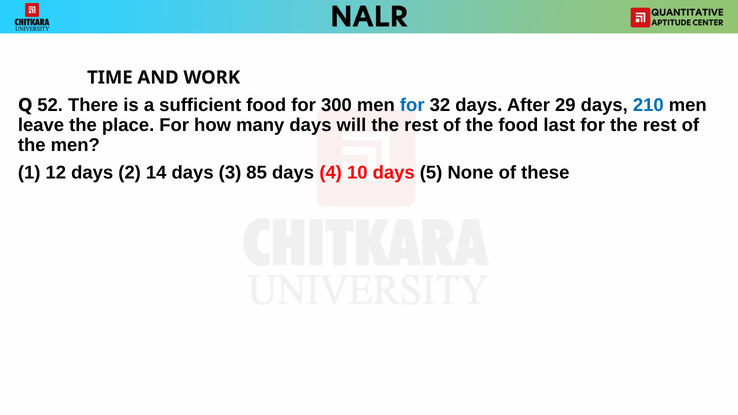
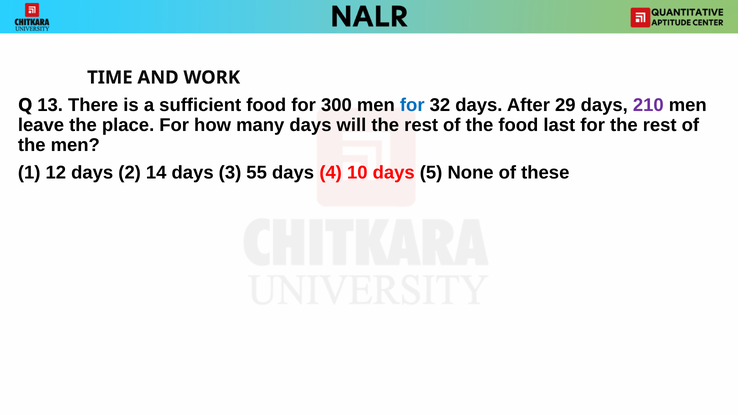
52: 52 -> 13 (50, 105)
210 colour: blue -> purple (648, 105)
85: 85 -> 55 (257, 173)
